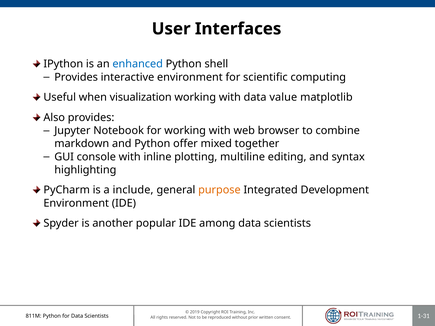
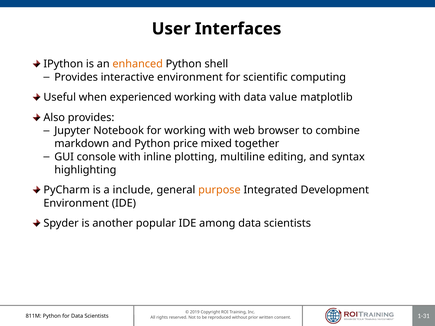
enhanced colour: blue -> orange (138, 64)
visualization: visualization -> experienced (141, 97)
offer: offer -> price (186, 144)
